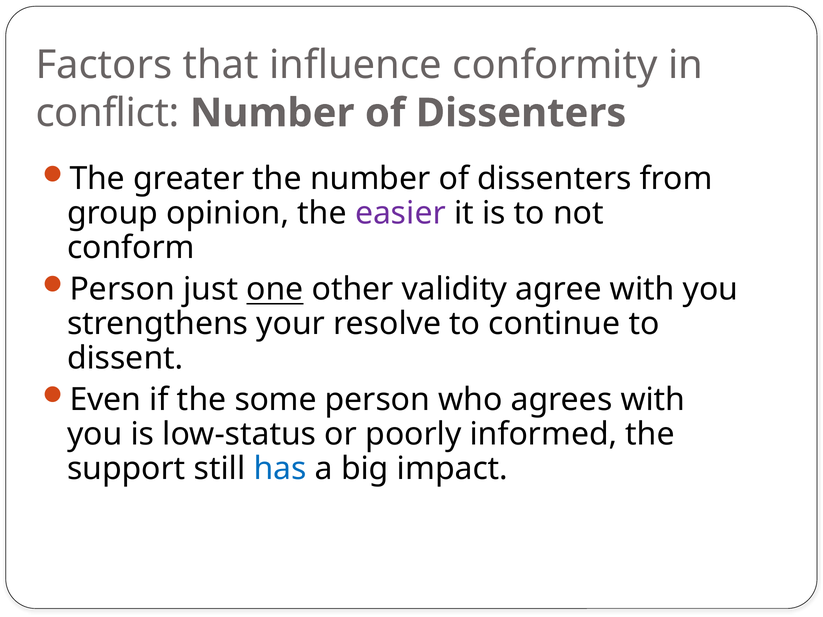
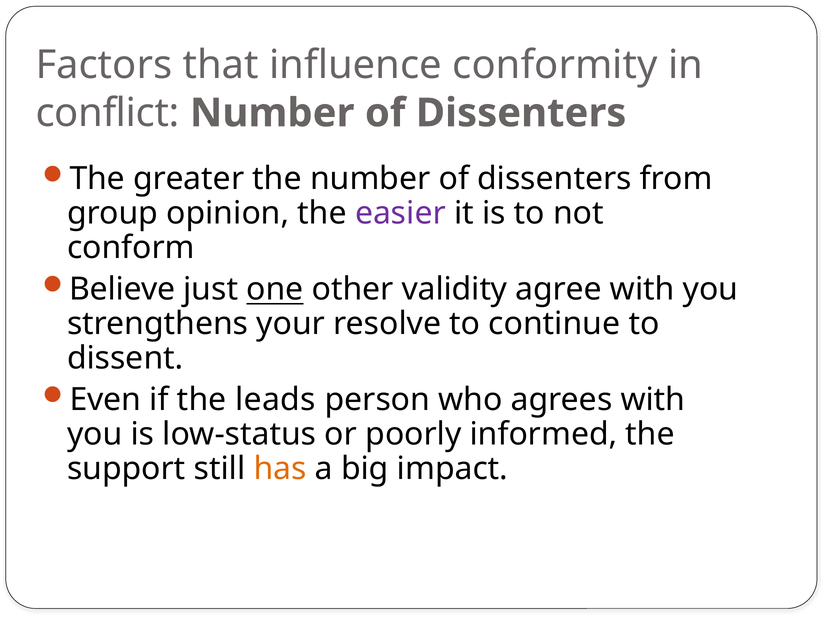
Person: Person -> Believe (122, 289)
some: some -> leads (275, 400)
has colour: blue -> orange (280, 469)
